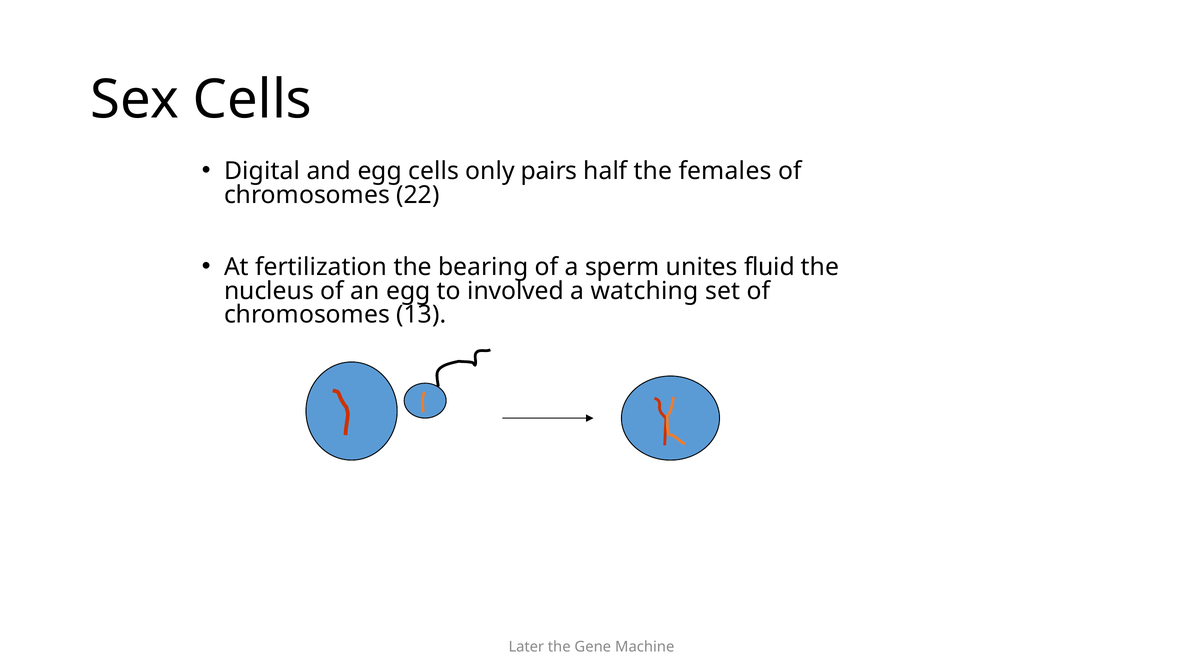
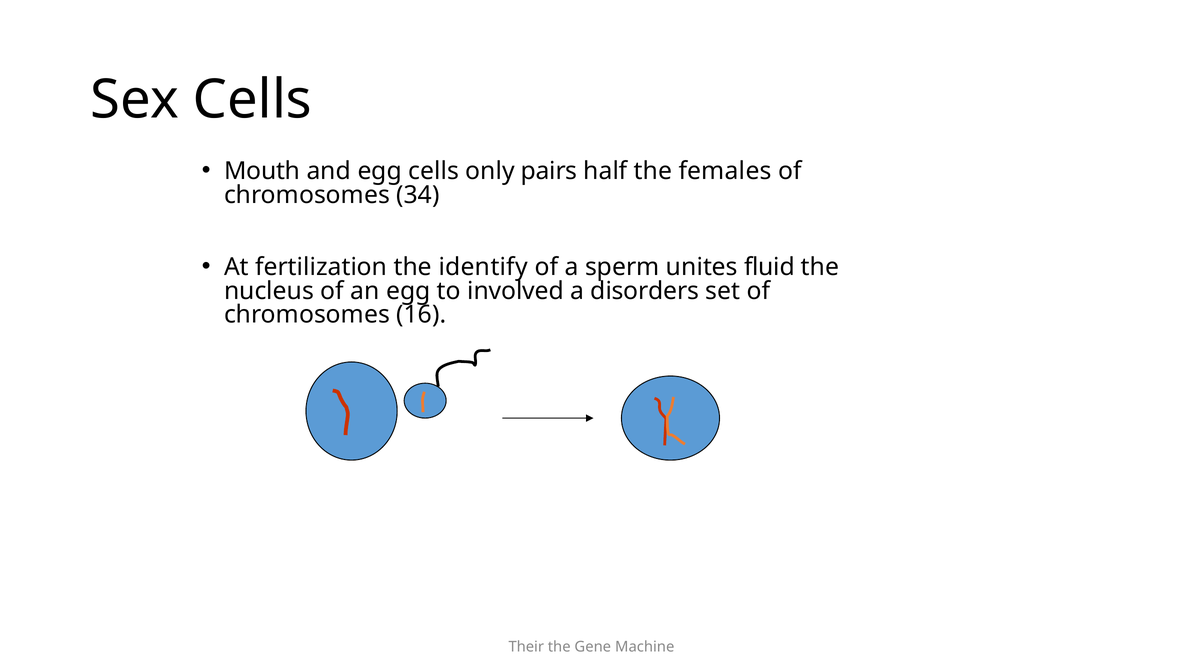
Digital: Digital -> Mouth (262, 171)
22: 22 -> 34 (418, 195)
bearing: bearing -> identify (483, 267)
watching: watching -> disorders (645, 291)
13: 13 -> 16 (421, 315)
Later: Later -> Their (526, 647)
